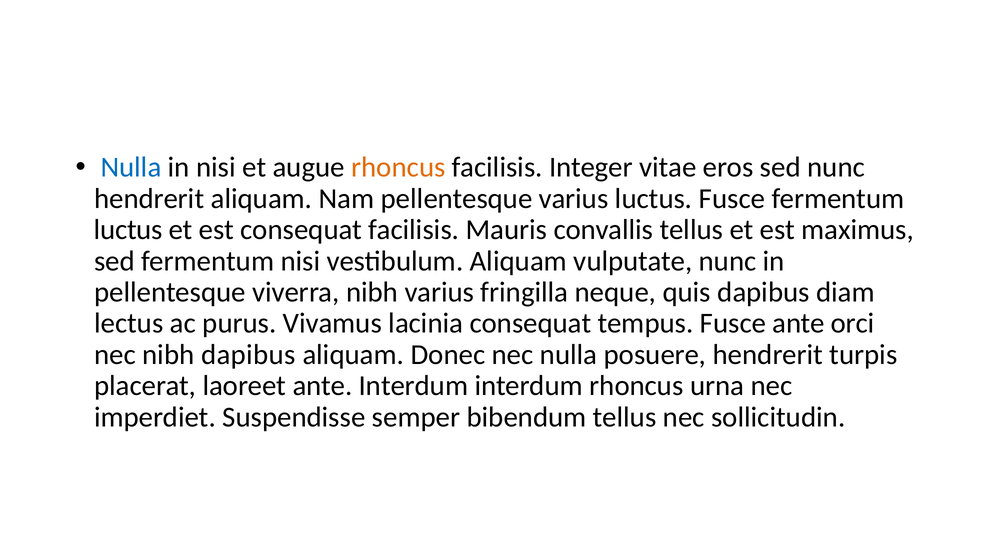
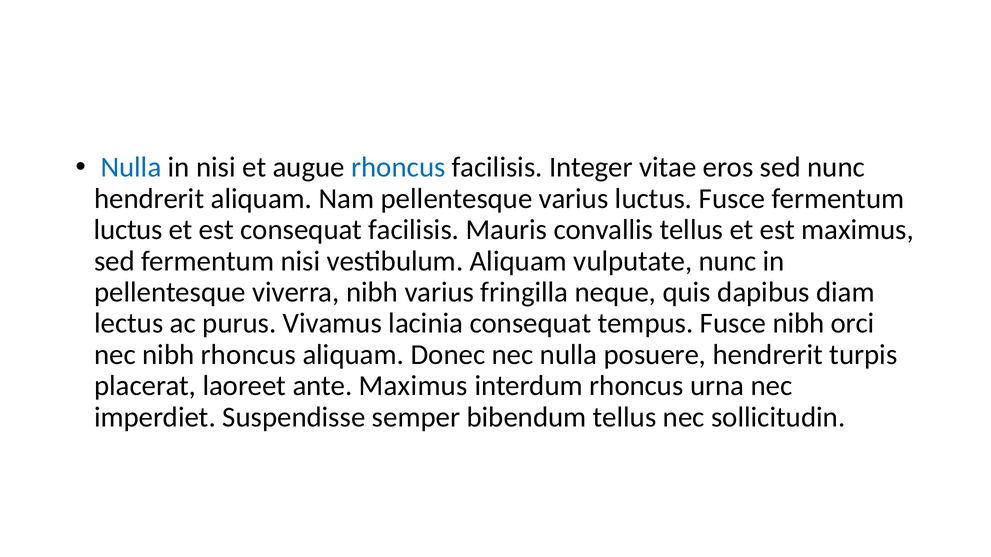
rhoncus colour: orange -> blue (398, 168)
Fusce ante: ante -> nibh (798, 324)
nibh dapibus: dapibus -> rhoncus (248, 355)
ante Interdum: Interdum -> Maximus (413, 386)
